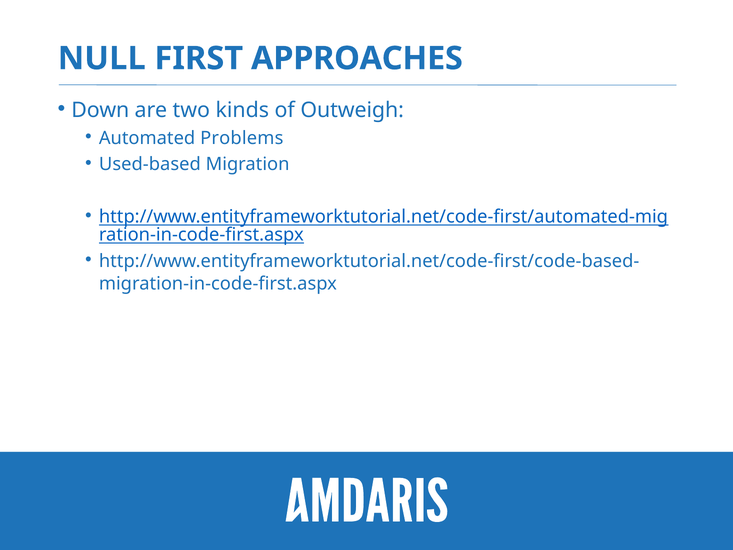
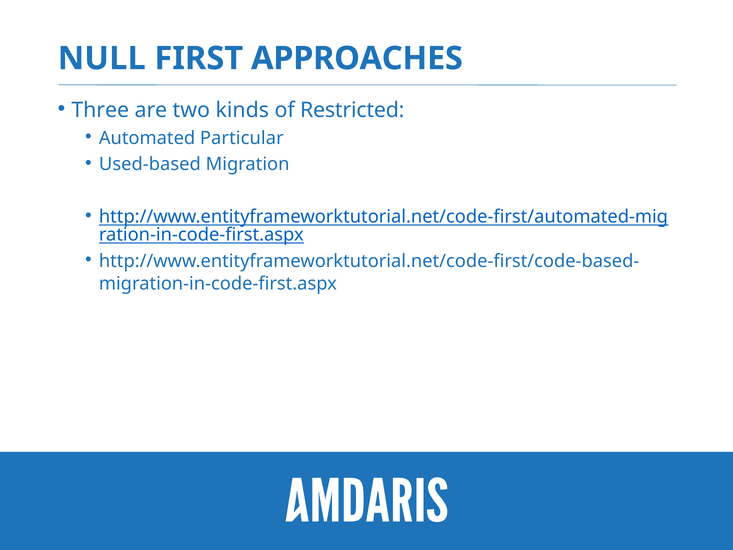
Down: Down -> Three (100, 110)
Outweigh: Outweigh -> Restricted (352, 110)
Problems: Problems -> Particular (242, 138)
